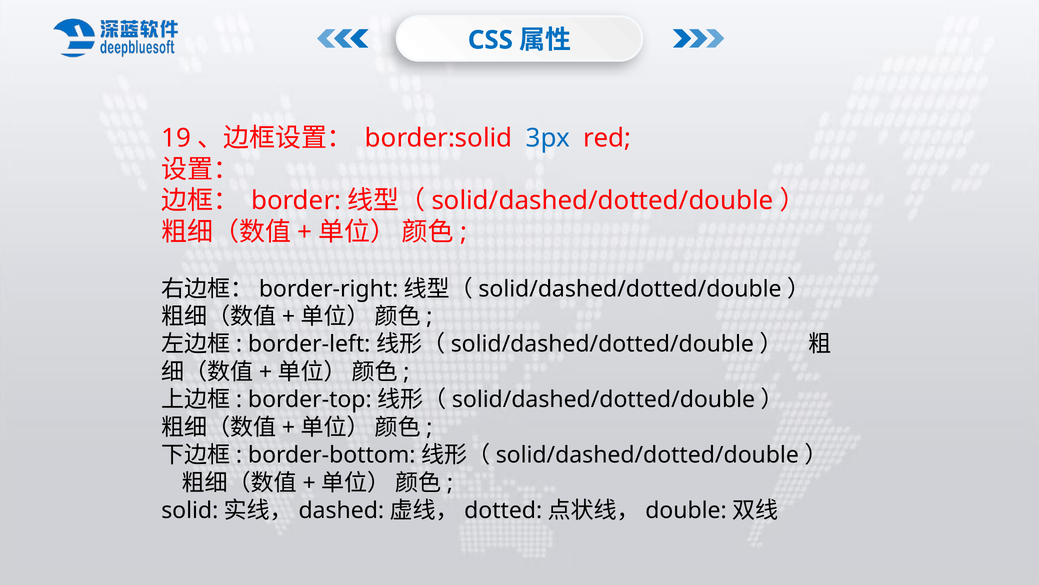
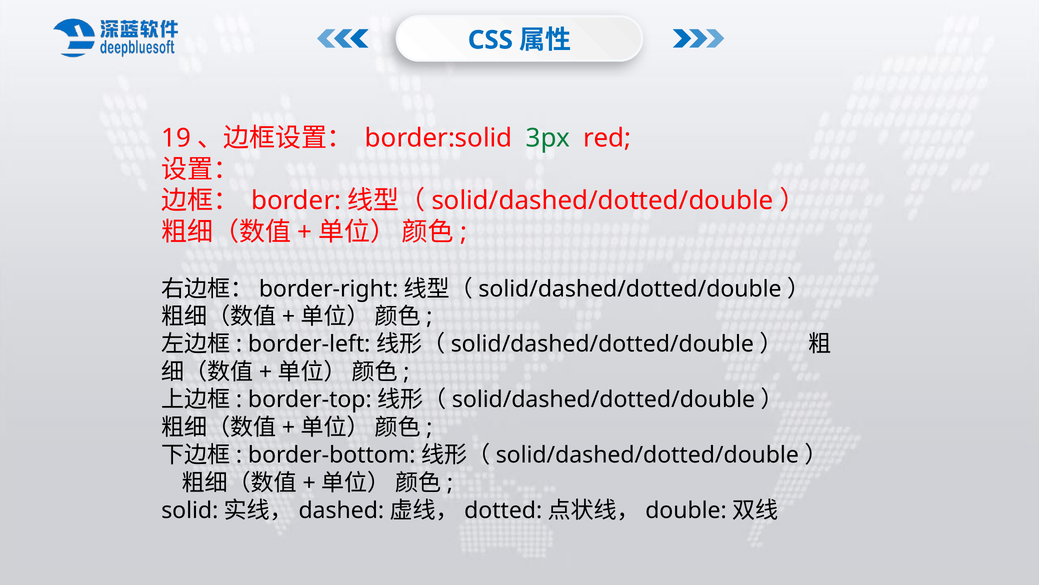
3px colour: blue -> green (548, 138)
